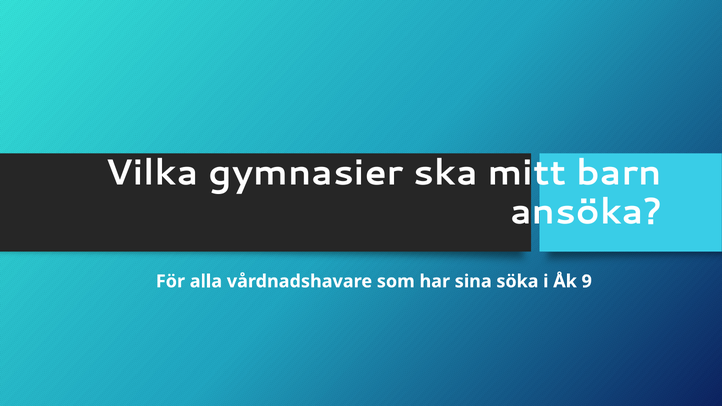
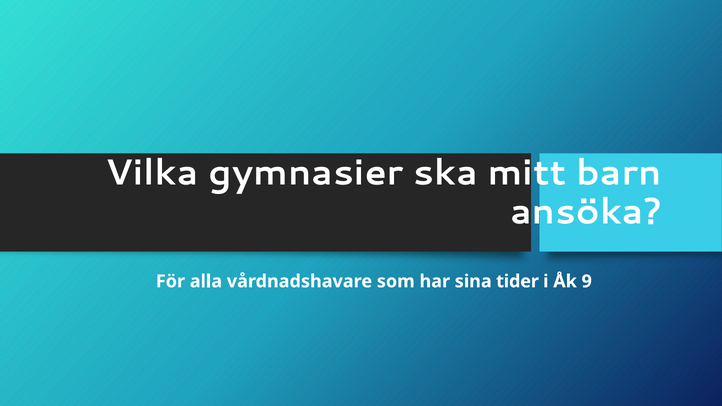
söka: söka -> tider (518, 281)
